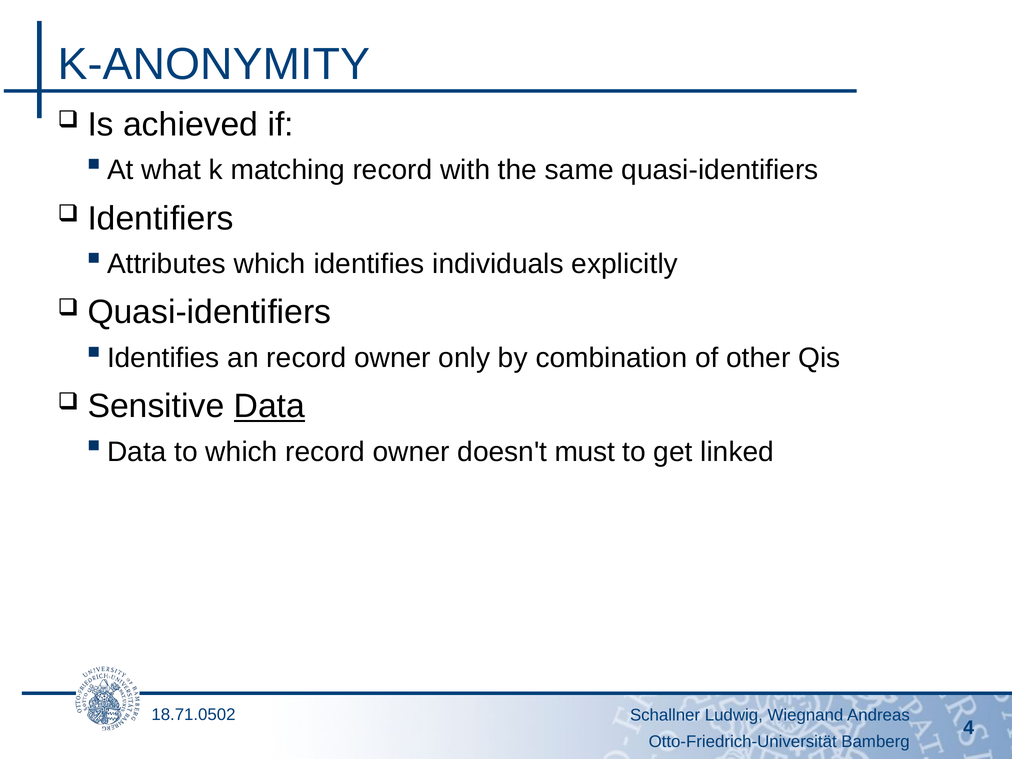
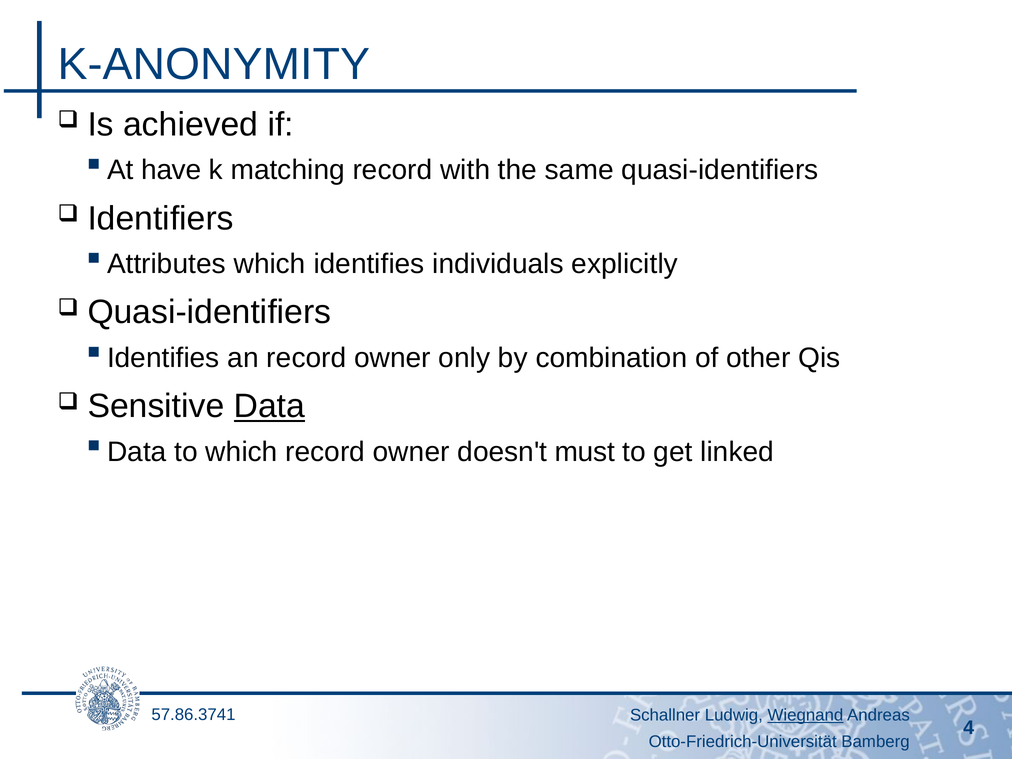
what: what -> have (171, 170)
18.71.0502: 18.71.0502 -> 57.86.3741 (193, 715)
Wiegnand underline: none -> present (805, 715)
